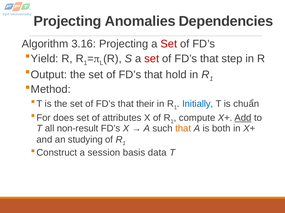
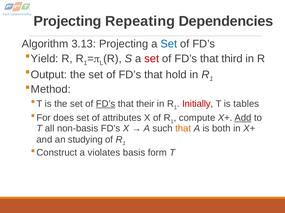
Anomalies: Anomalies -> Repeating (140, 21)
3.16: 3.16 -> 3.13 (84, 44)
Set colour: red -> blue (169, 44)
step: step -> third (232, 59)
FD’s underline: none -> present (106, 104)
Initially colour: blue -> red (198, 104)
chuẩn: chuẩn -> tables (246, 104)
non-result: non-result -> non-basis (78, 129)
session: session -> violates (104, 153)
data: data -> form (157, 153)
